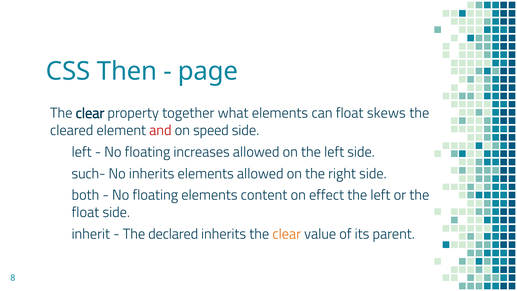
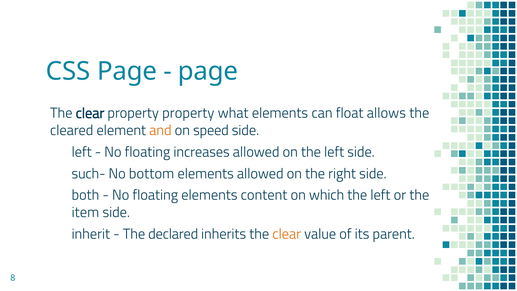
CSS Then: Then -> Page (127, 71)
property together: together -> property (188, 113)
skews: skews -> allows (386, 113)
and colour: red -> orange (160, 130)
No inherits: inherits -> bottom (152, 174)
effect: effect -> which (327, 195)
float: float -> item (85, 212)
